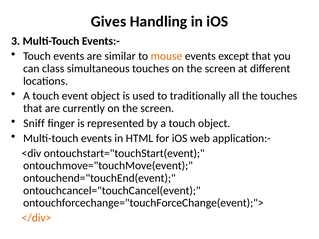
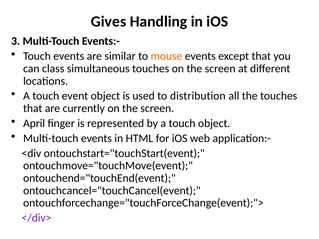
traditionally: traditionally -> distribution (198, 96)
Sniff: Sniff -> April (34, 123)
</div> colour: orange -> purple (36, 218)
